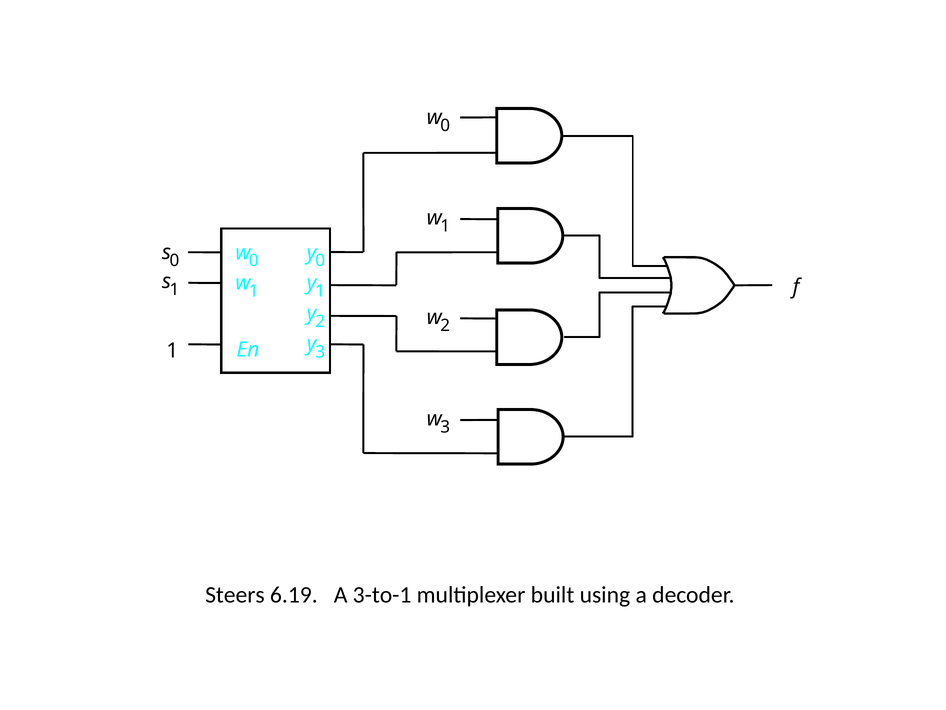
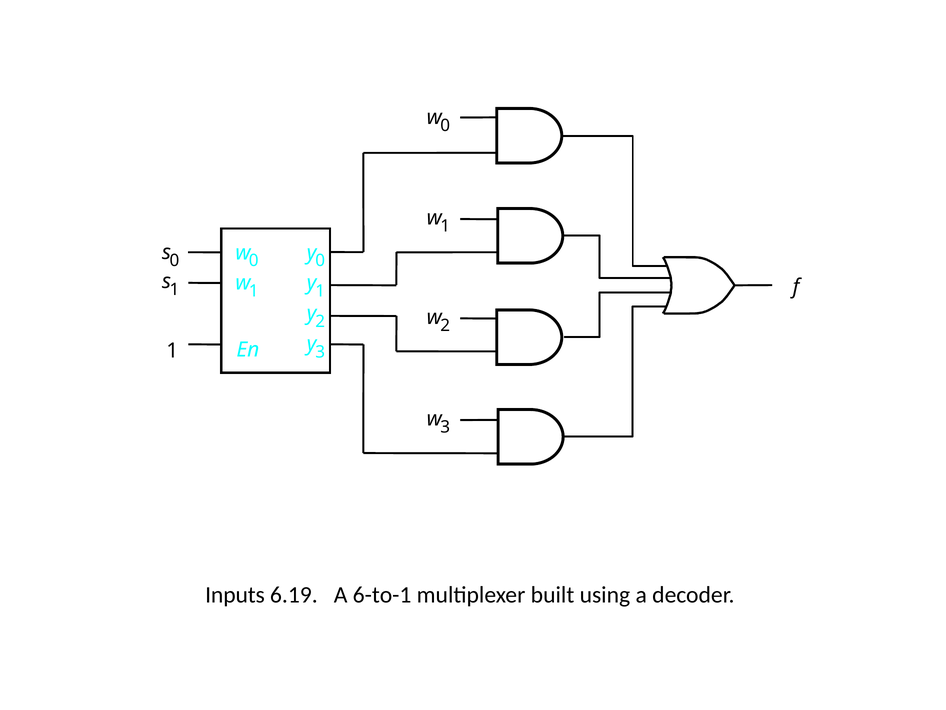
Steers: Steers -> Inputs (235, 594)
3-to-1: 3-to-1 -> 6-to-1 (382, 594)
